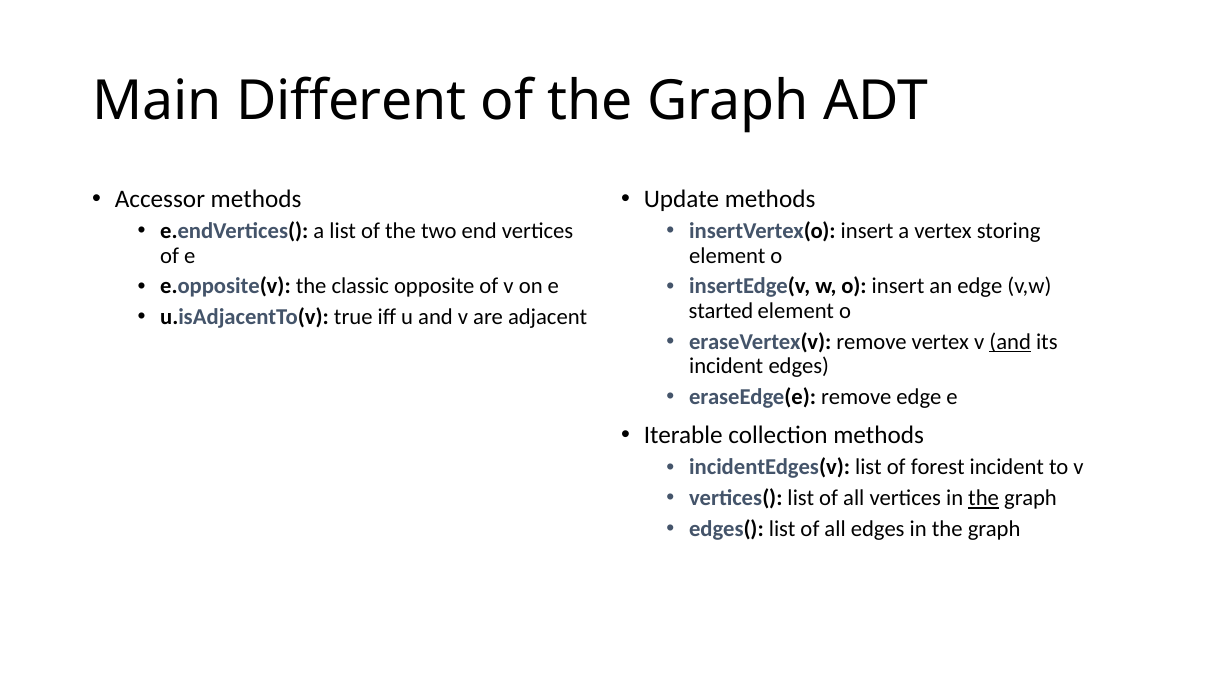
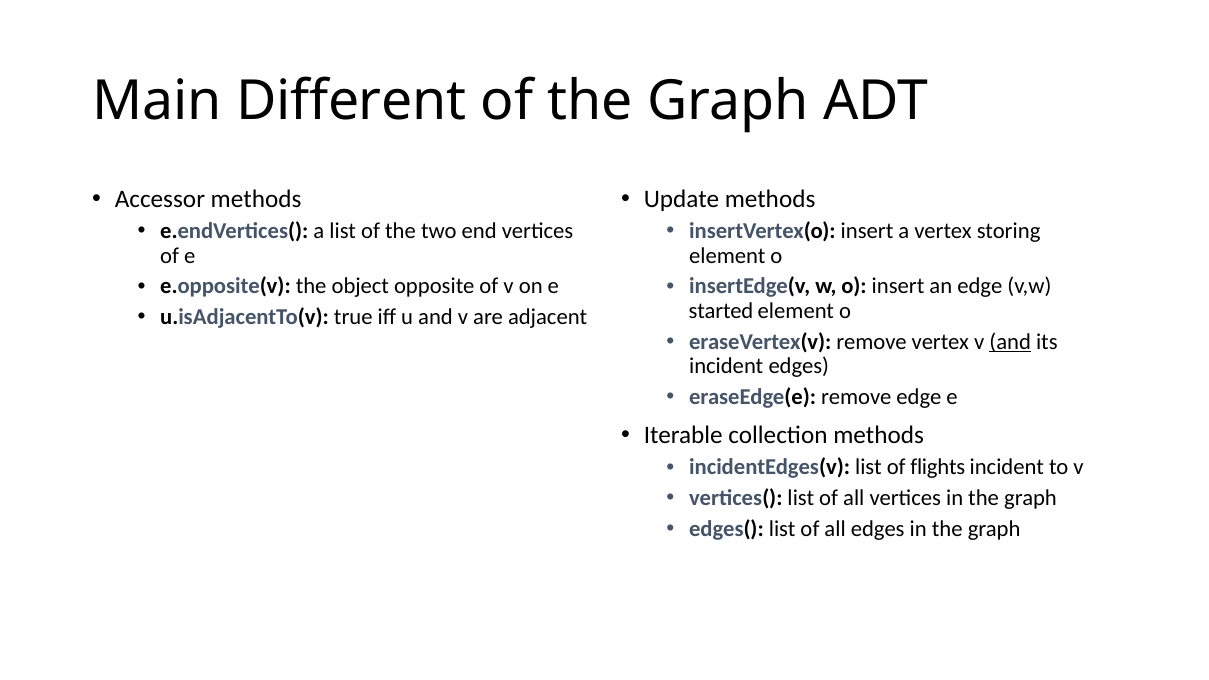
classic: classic -> object (360, 286)
forest: forest -> flights (938, 468)
the underline: present -> none (984, 498)
